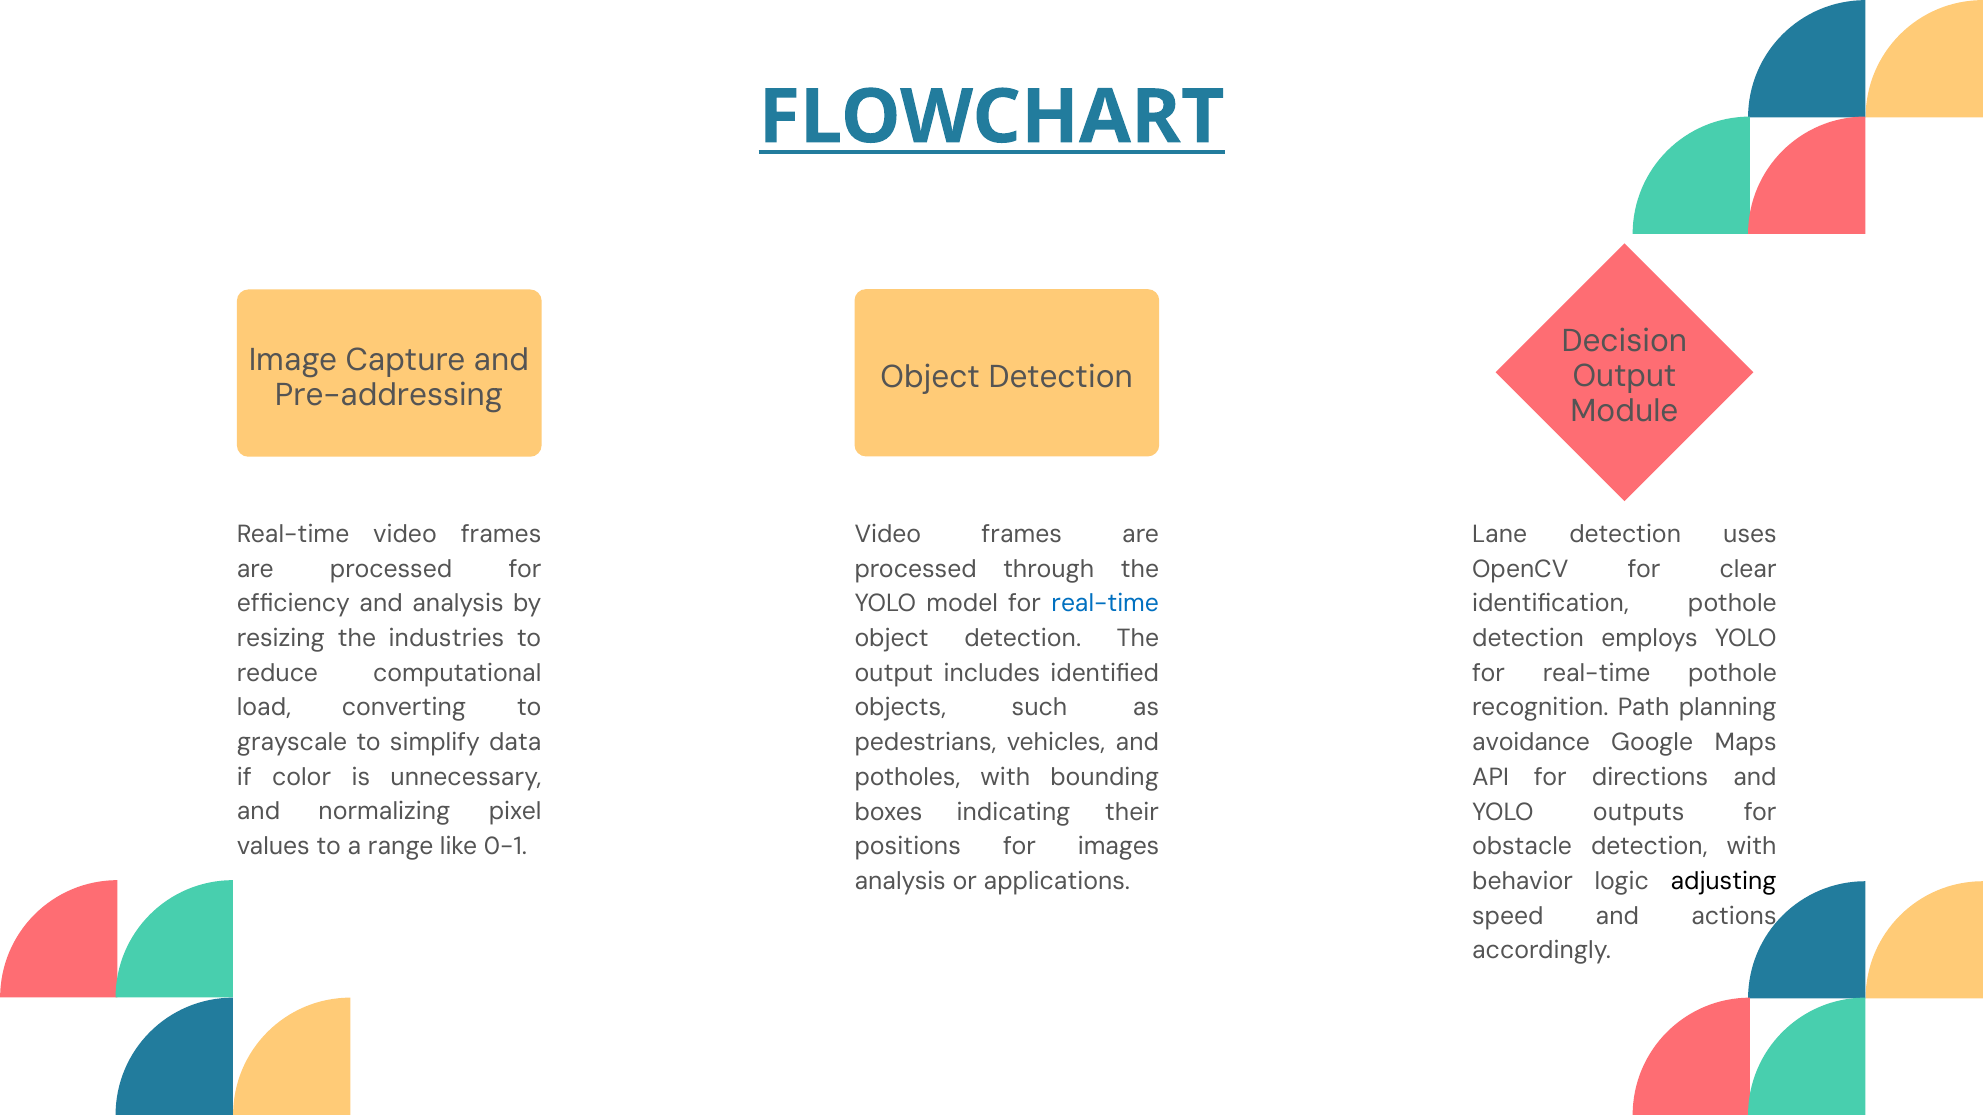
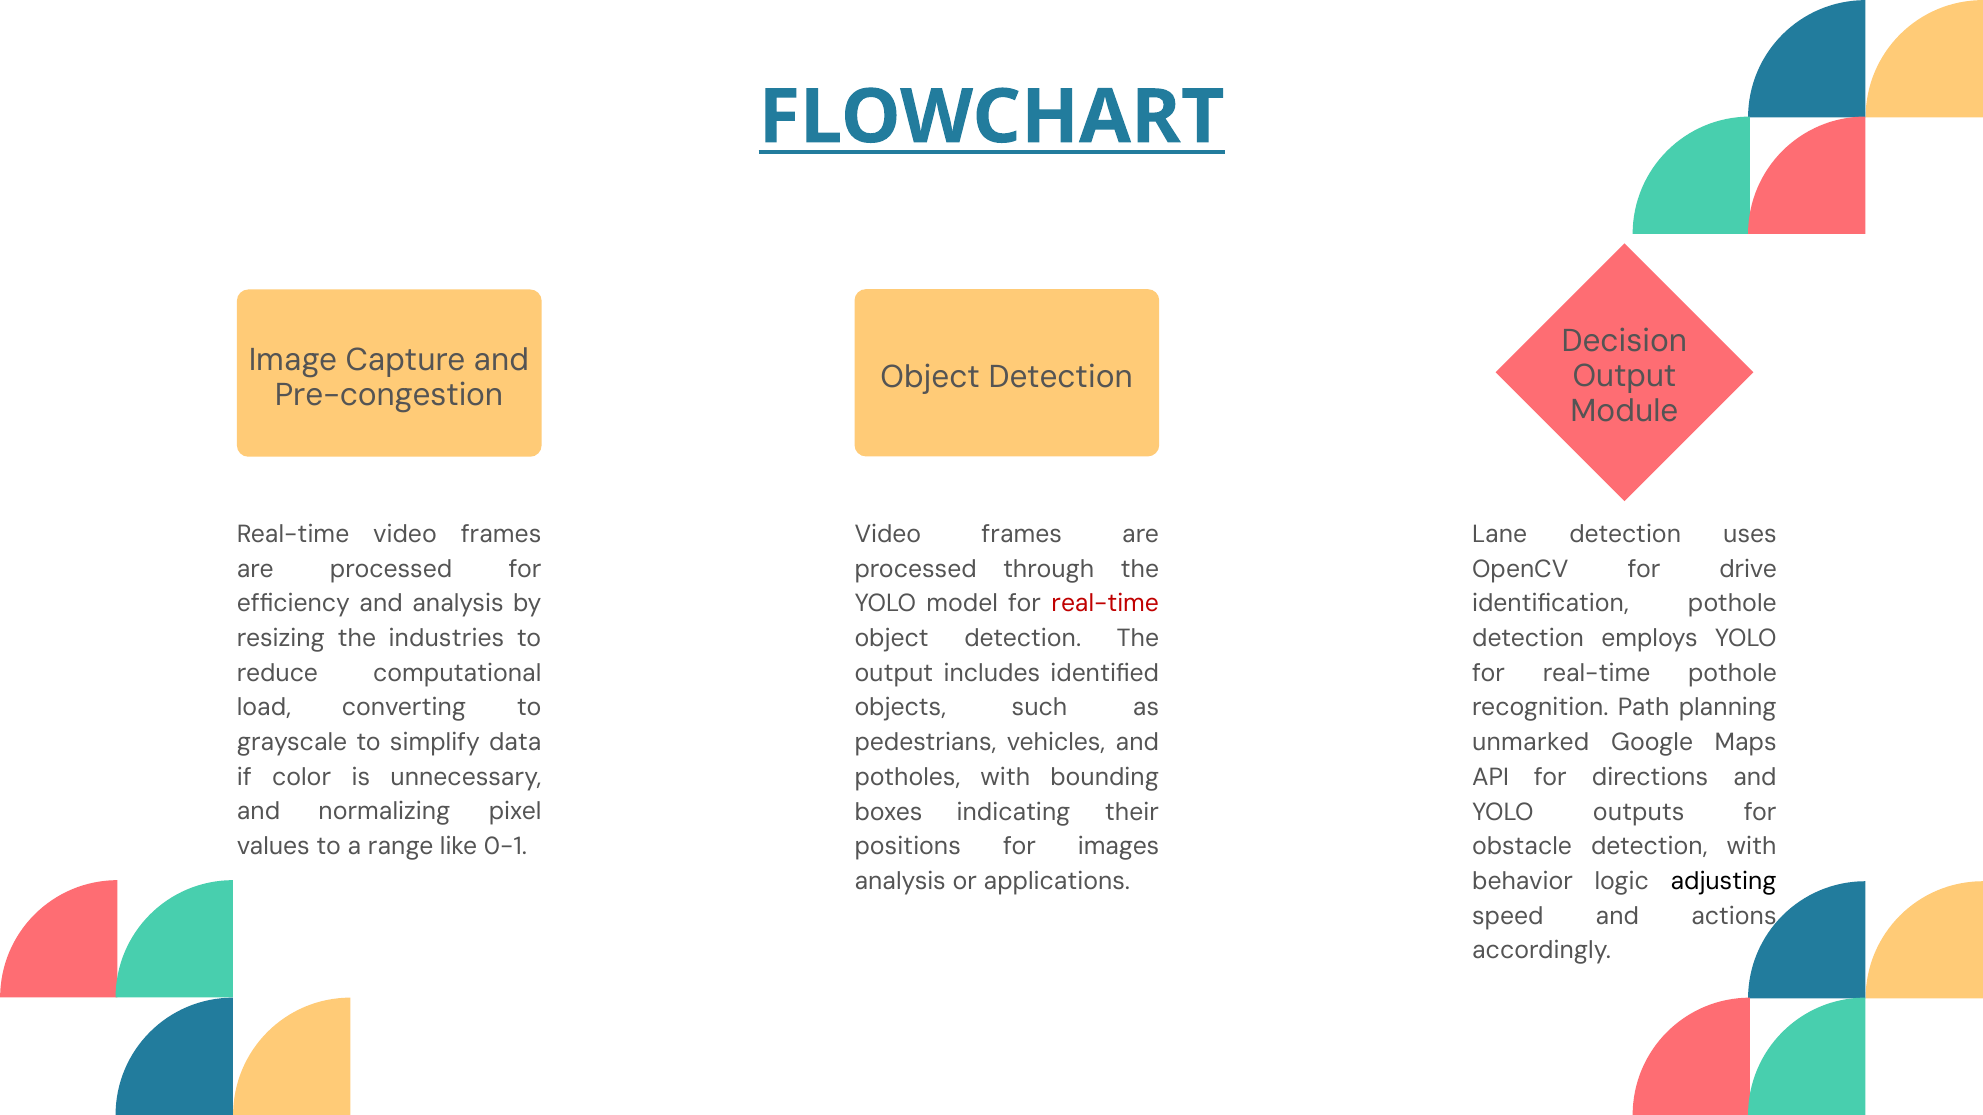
Pre-addressing: Pre-addressing -> Pre-congestion (389, 396)
clear: clear -> drive (1748, 569)
real-time colour: blue -> red (1105, 604)
avoidance: avoidance -> unmarked (1531, 743)
